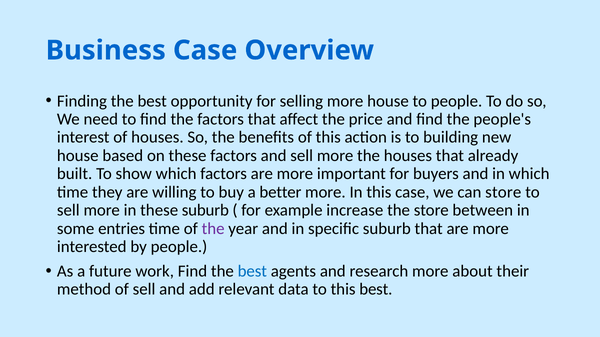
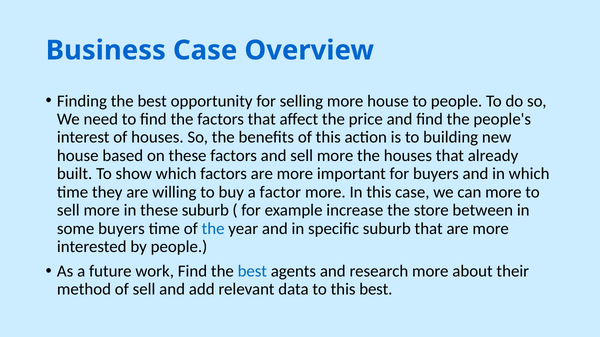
better: better -> factor (280, 192)
can store: store -> more (503, 192)
some entries: entries -> buyers (121, 229)
the colour: purple -> blue (213, 229)
